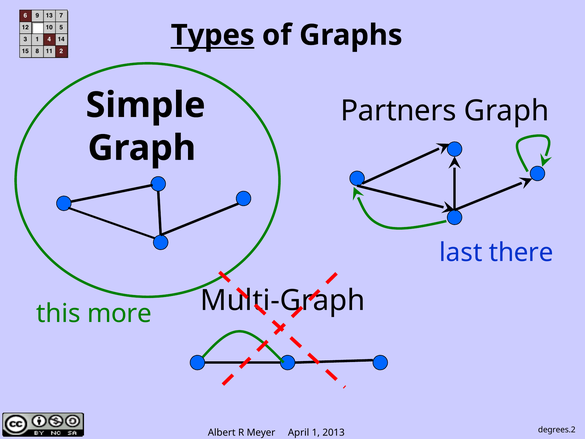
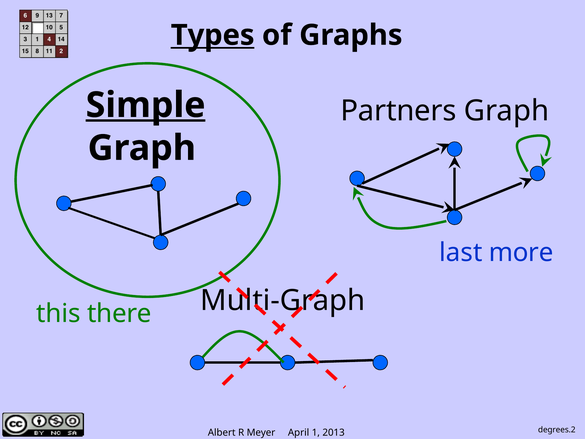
Simple underline: none -> present (146, 105)
there: there -> more (521, 252)
more: more -> there (119, 313)
